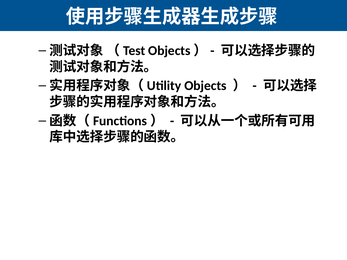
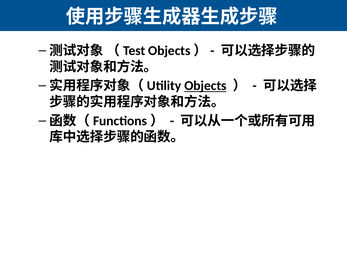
Objects underline: none -> present (205, 86)
